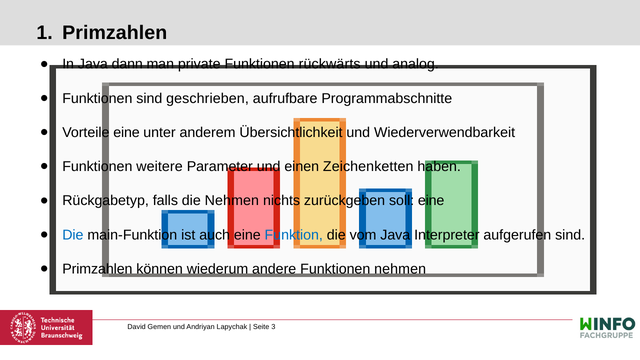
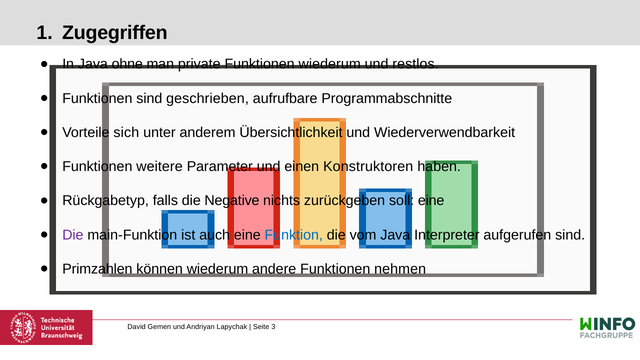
Primzahlen: Primzahlen -> Zugegriffen (115, 33)
dann: dann -> ohne (127, 64)
Funktionen rückwärts: rückwärts -> wiederum (330, 64)
analog: analog -> restlos (416, 64)
Vorteile eine: eine -> sich (126, 133)
Zeichenketten: Zeichenketten -> Konstruktoren (368, 167)
die Nehmen: Nehmen -> Negative (232, 201)
Die colour: blue -> purple (73, 235)
